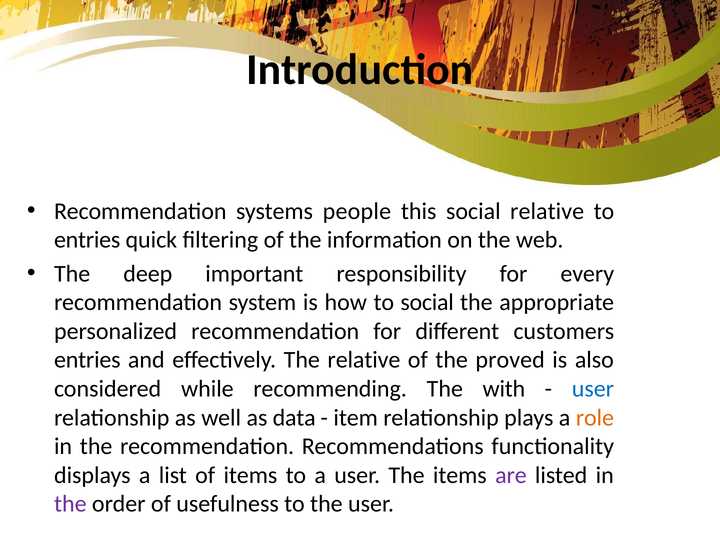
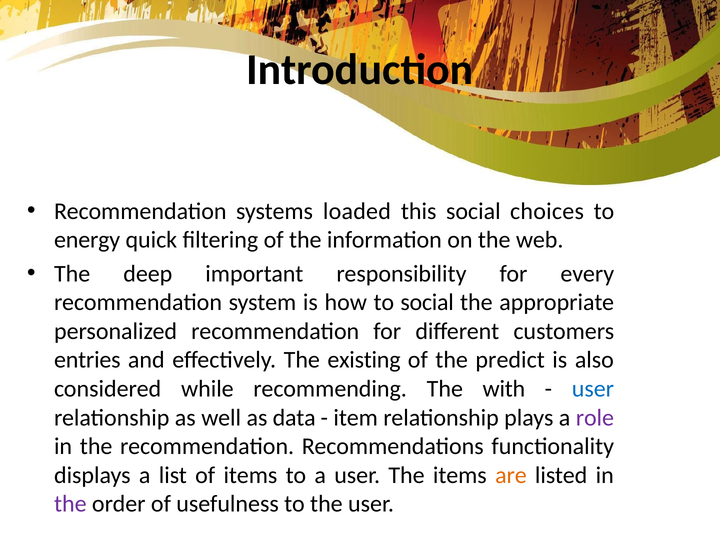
people: people -> loaded (357, 211)
social relative: relative -> choices (547, 211)
entries: entries -> energy (87, 240)
The relative: relative -> existing (364, 360)
proved: proved -> predict (510, 360)
role colour: orange -> purple (595, 418)
are colour: purple -> orange (511, 475)
